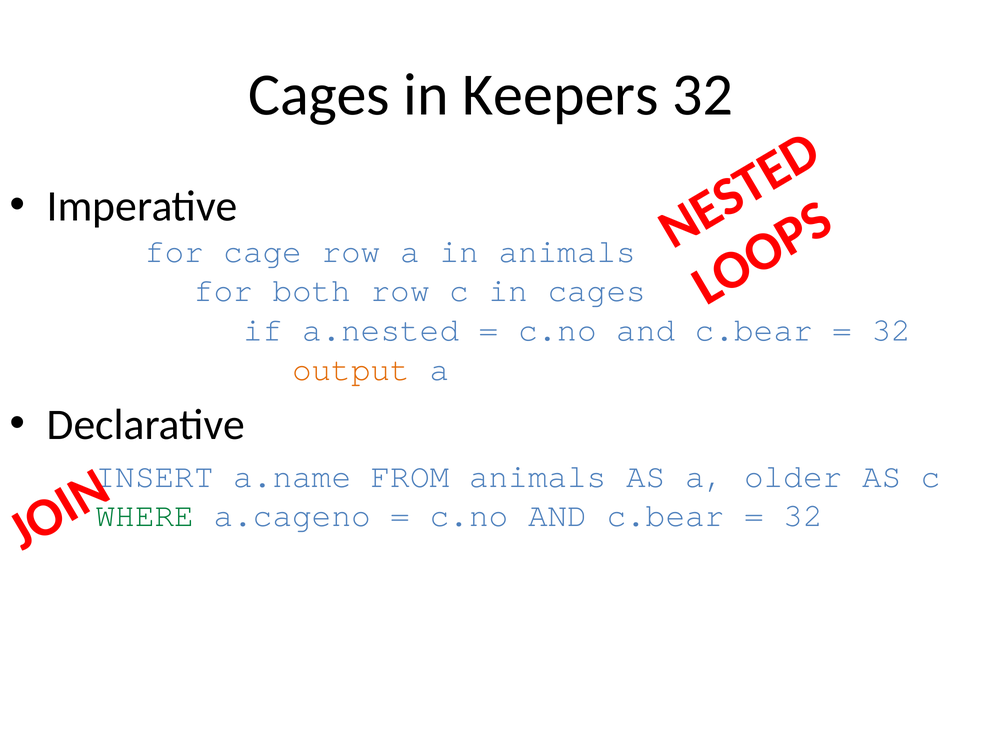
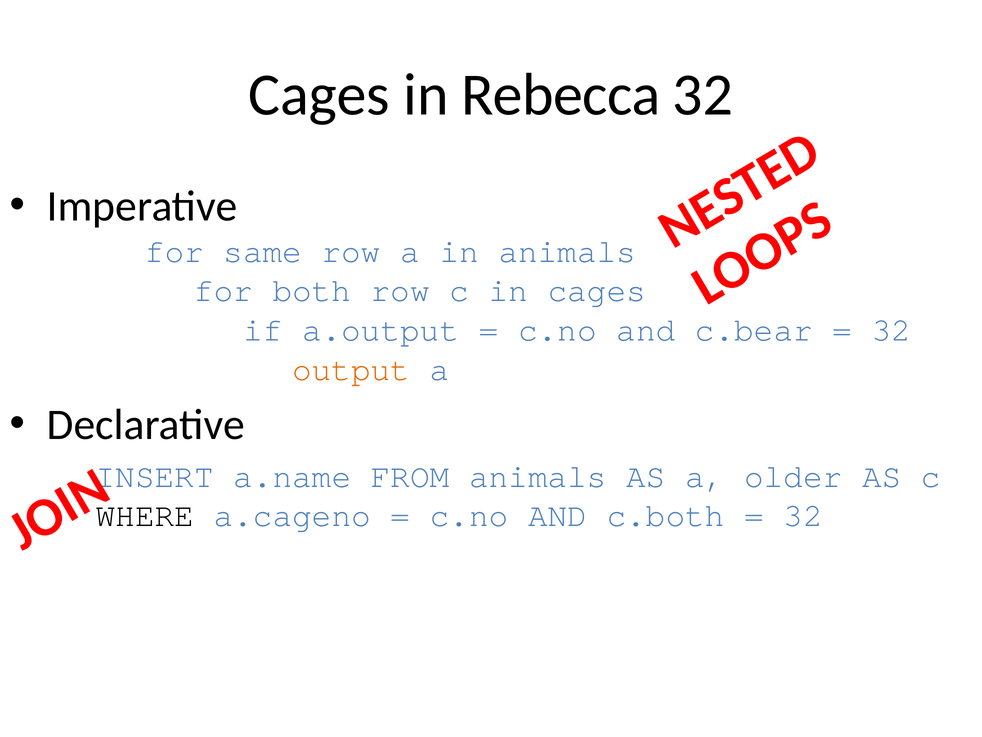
Keepers: Keepers -> Rebecca (561, 95)
cage: cage -> same (263, 251)
a.nested: a.nested -> a.output (381, 330)
WHERE colour: green -> black (145, 515)
c.bear: c.bear -> c.both (666, 515)
